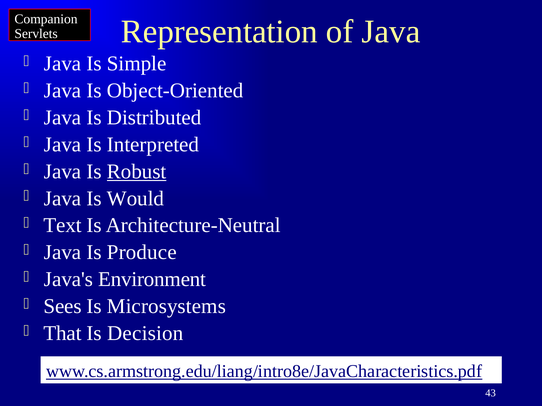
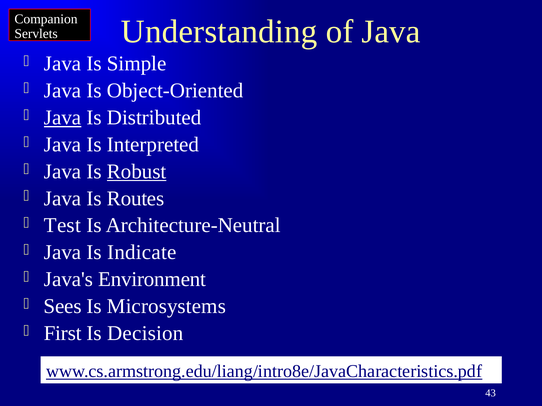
Representation: Representation -> Understanding (219, 32)
Java underline: none -> present (63, 118)
Would: Would -> Routes (136, 199)
Text: Text -> Test (62, 226)
Produce: Produce -> Indicate (142, 253)
That: That -> First (63, 334)
